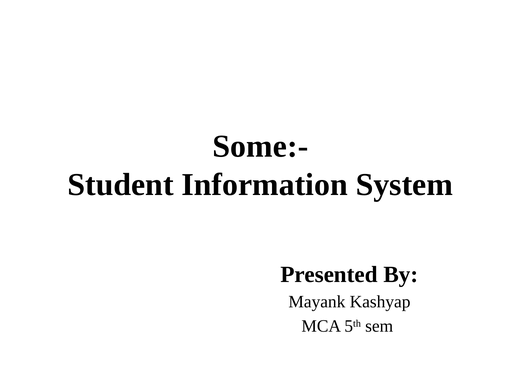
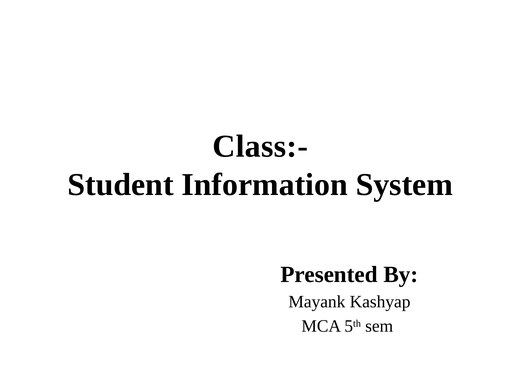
Some:-: Some:- -> Class:- (260, 146)
